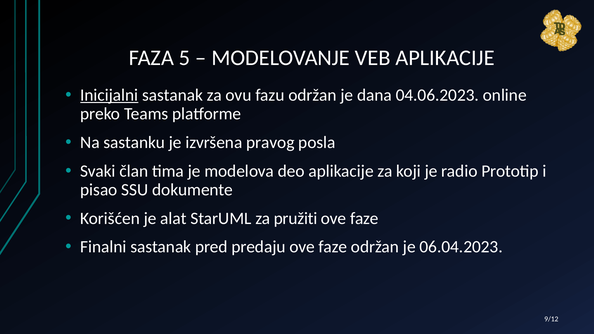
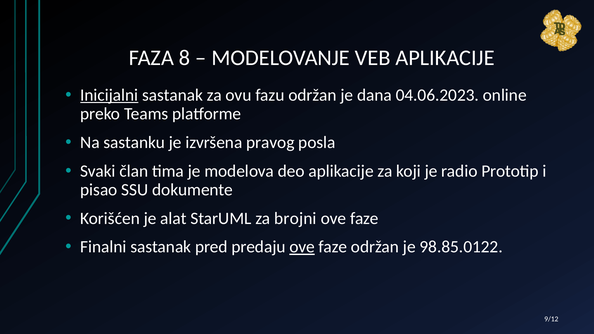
5: 5 -> 8 (185, 58)
pružiti: pružiti -> brojni (295, 218)
ove underline: none -> present (302, 247)
06.04.2023: 06.04.2023 -> 98.85.0122 (461, 247)
